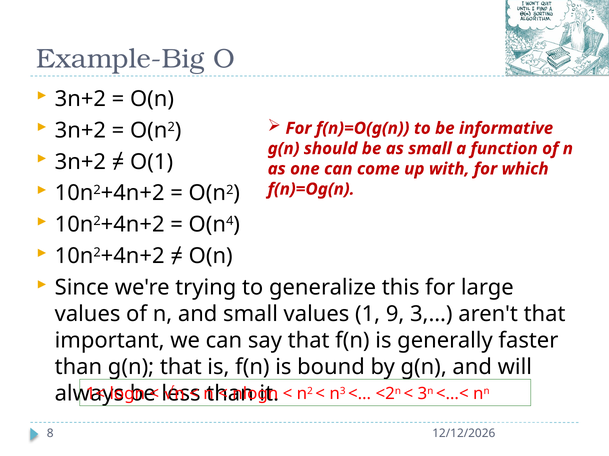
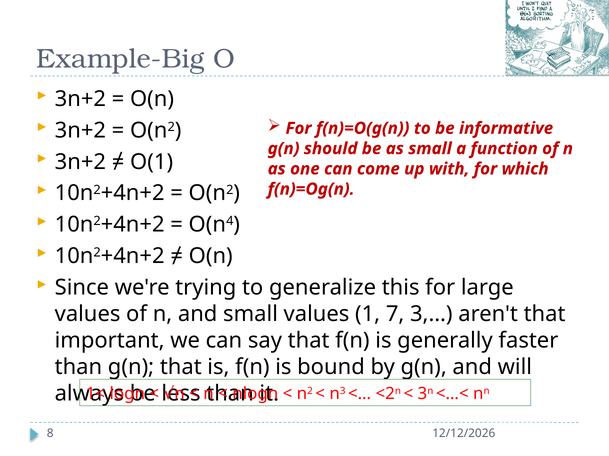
9: 9 -> 7 (395, 315)
